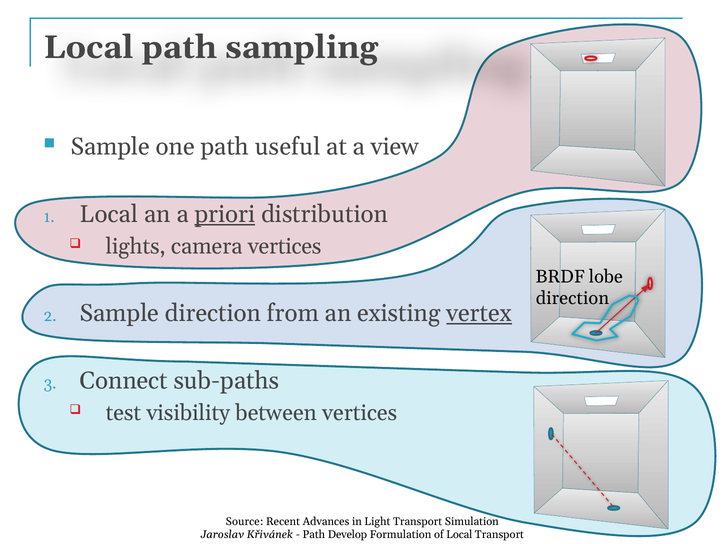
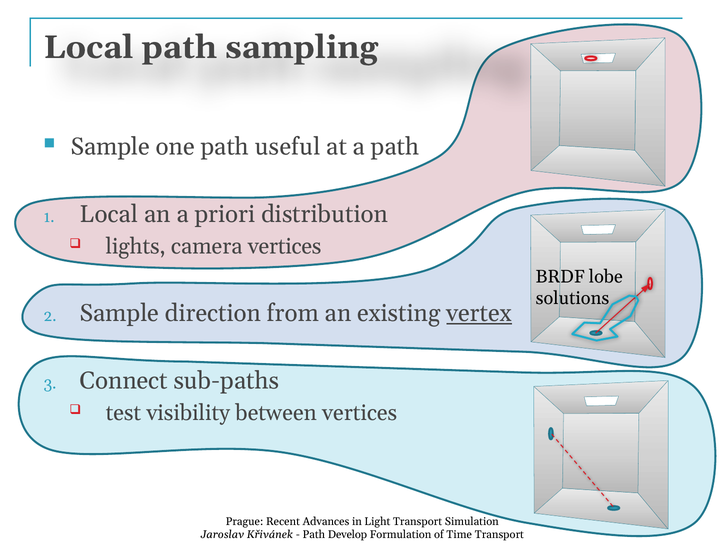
a view: view -> path (395, 147)
priori underline: present -> none (225, 214)
direction: direction -> solutions (572, 298)
Source: Source -> Prague (245, 521)
of Local: Local -> Time (459, 534)
